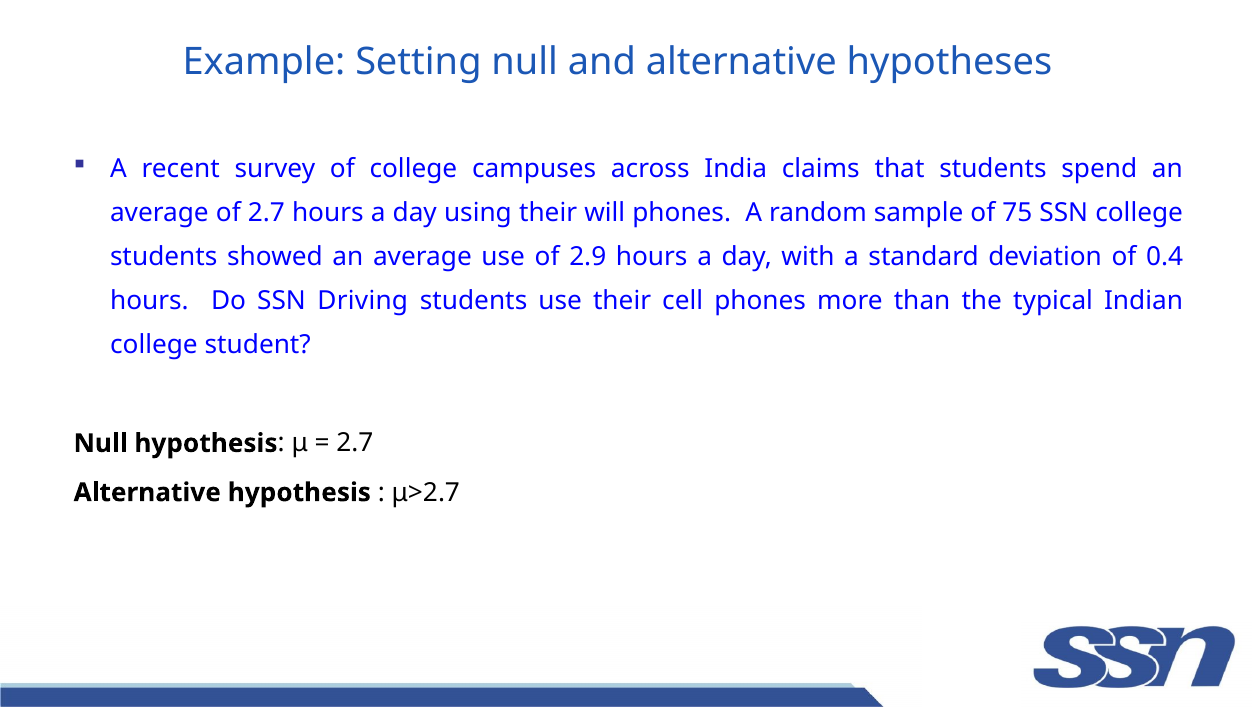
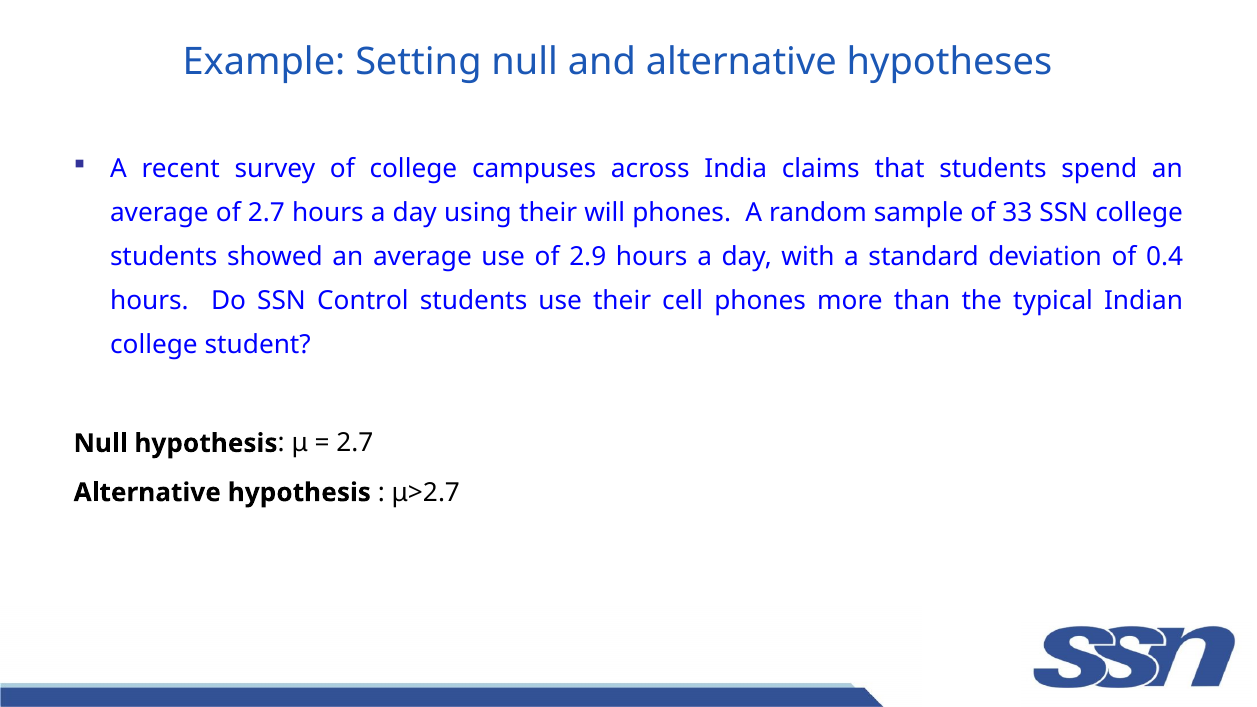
75: 75 -> 33 (1017, 213)
Driving: Driving -> Control (363, 301)
